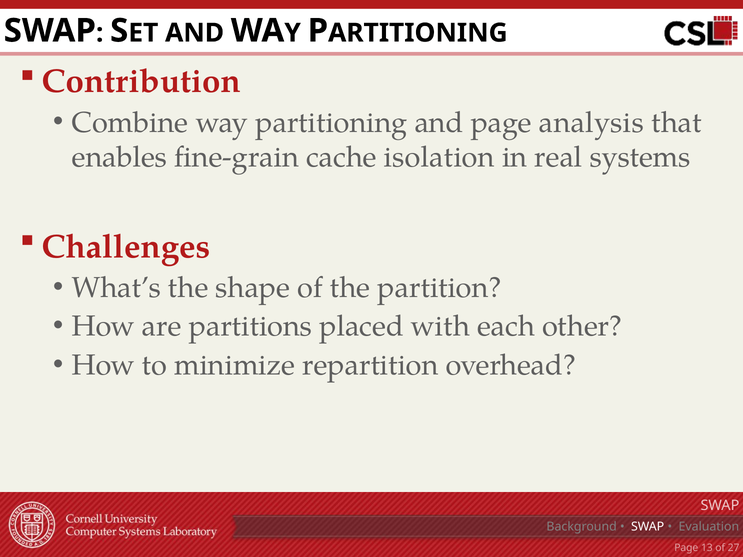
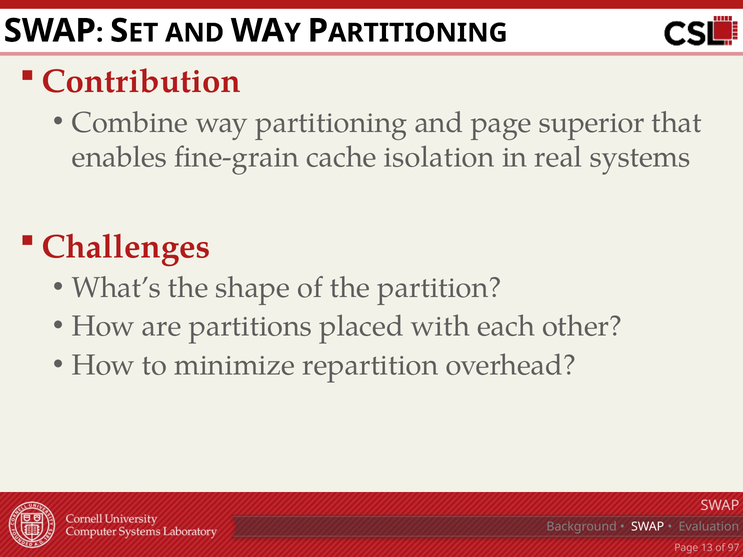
analysis: analysis -> superior (592, 123)
27: 27 -> 97 (734, 548)
